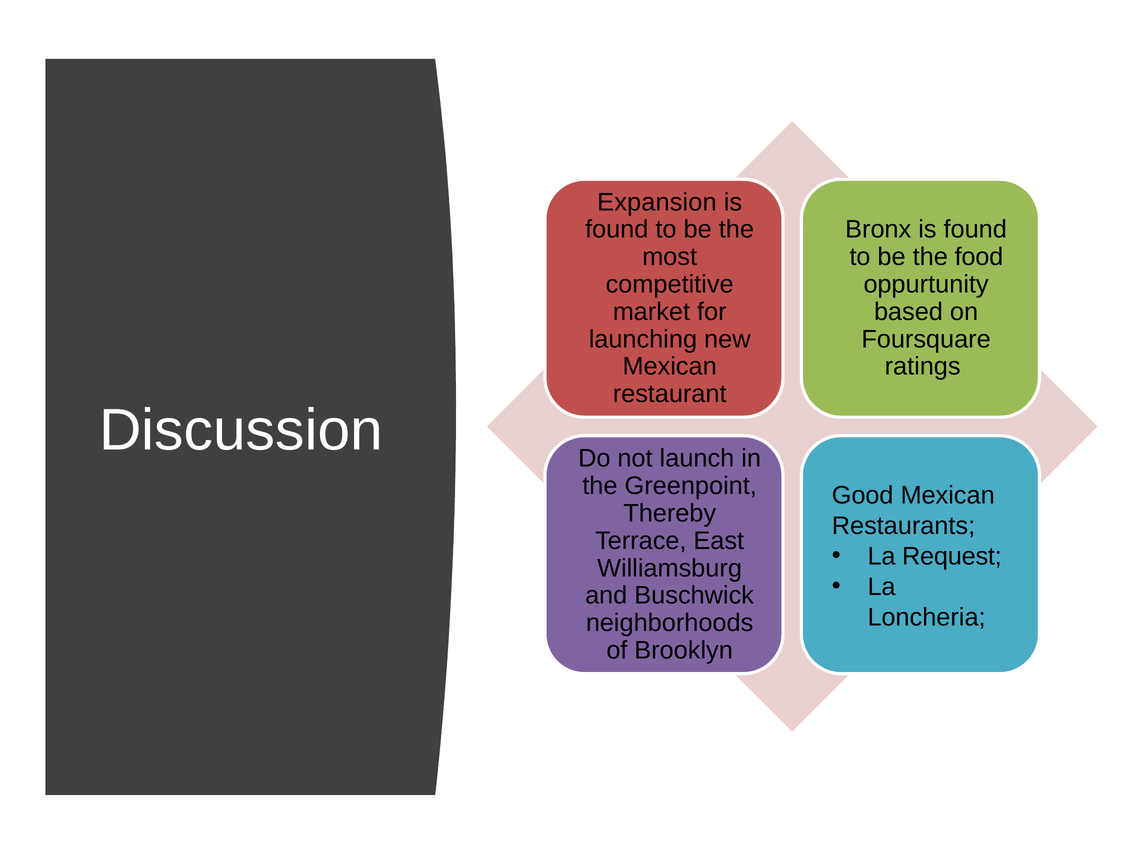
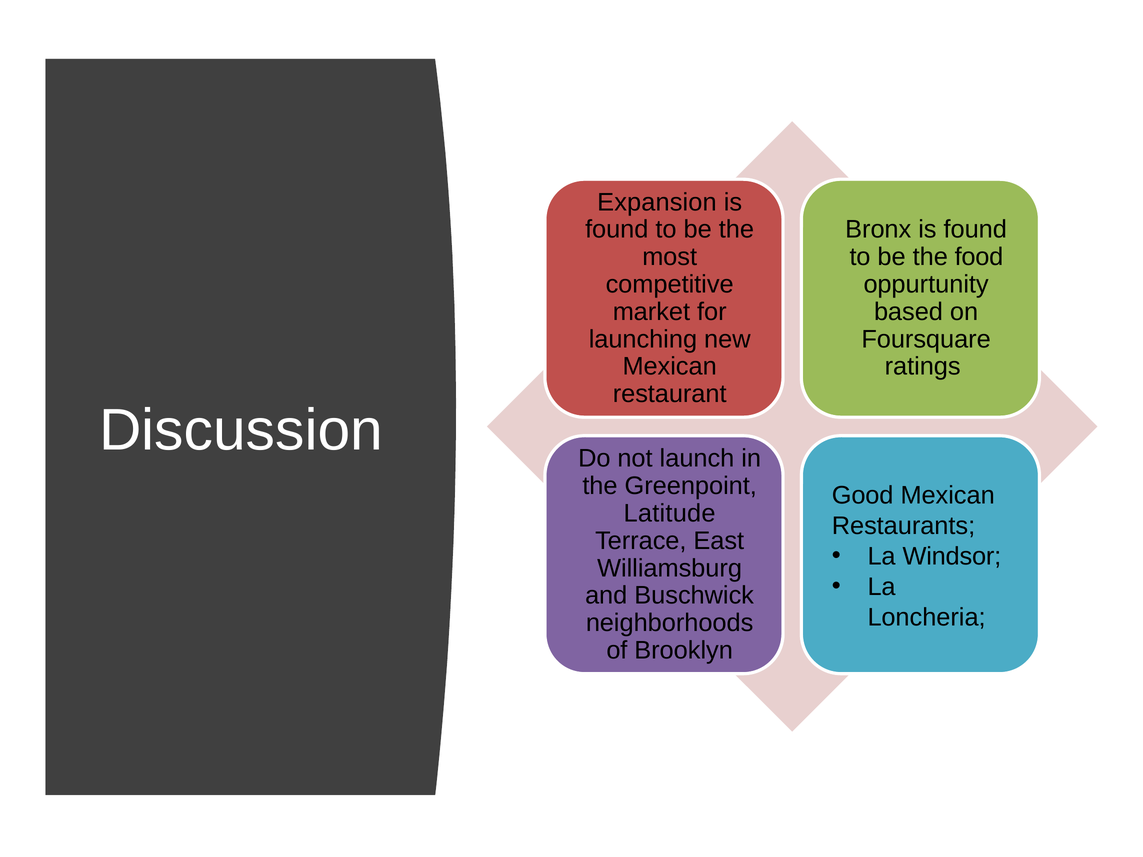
Thereby: Thereby -> Latitude (670, 514)
Request: Request -> Windsor (952, 557)
